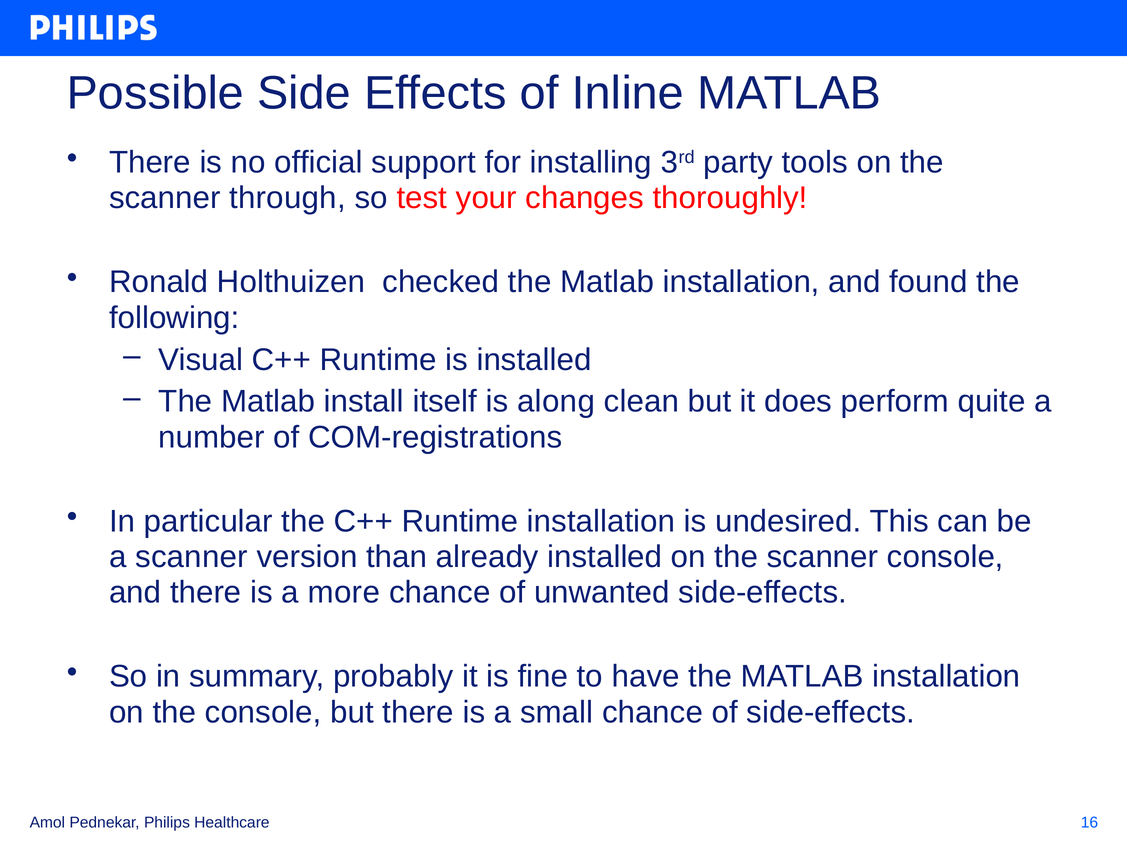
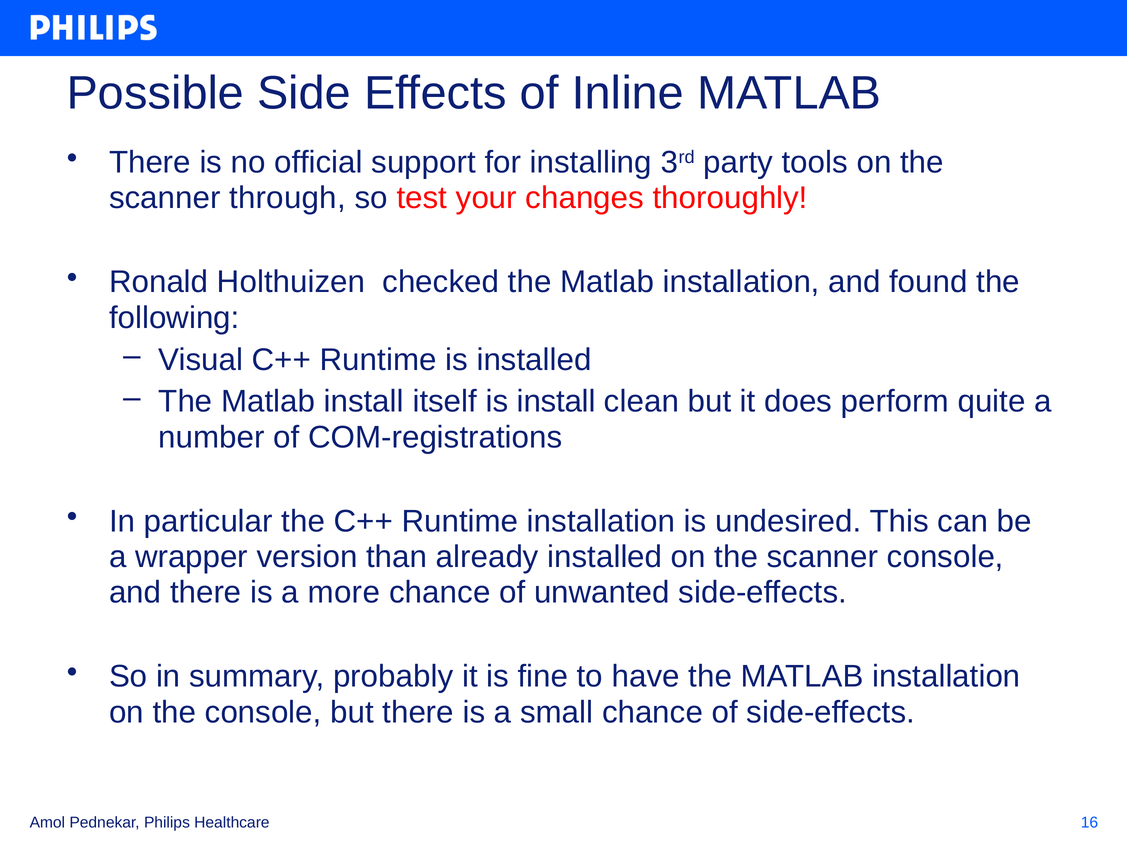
is along: along -> install (556, 402)
a scanner: scanner -> wrapper (192, 557)
